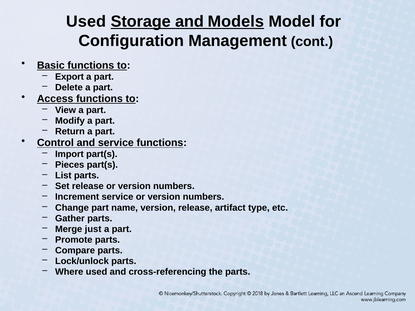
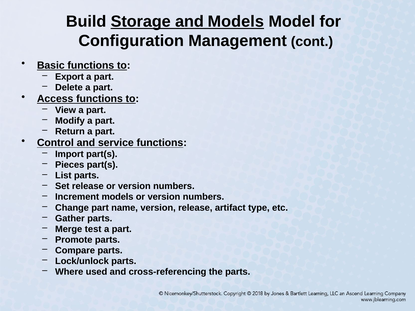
Used: Used -> Build (86, 22)
Increment service: service -> models (118, 197)
just: just -> test (93, 229)
